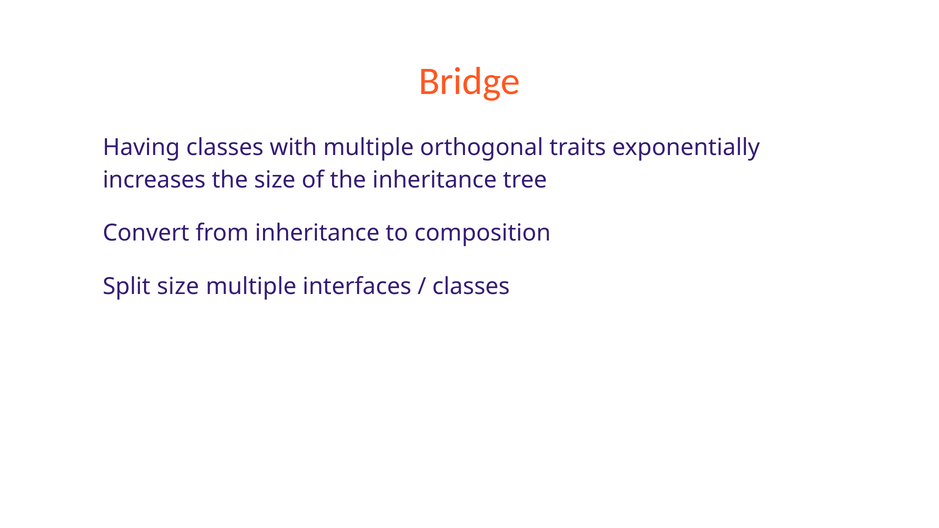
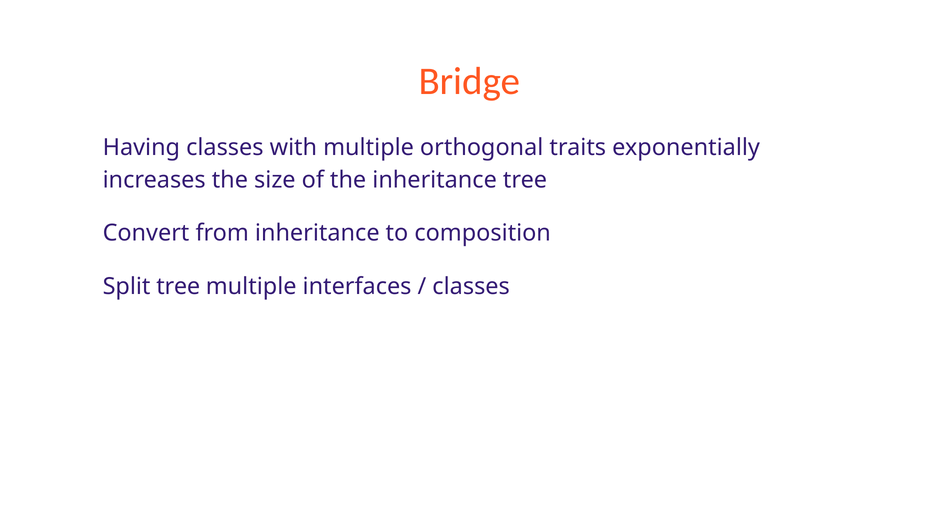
Split size: size -> tree (178, 287)
